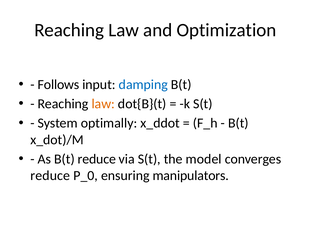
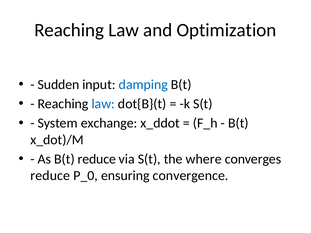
Follows: Follows -> Sudden (58, 85)
law colour: orange -> blue (103, 104)
optimally: optimally -> exchange (109, 123)
model: model -> where (204, 159)
manipulators: manipulators -> convergence (191, 176)
